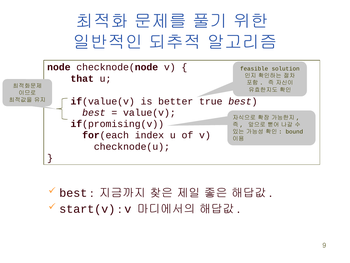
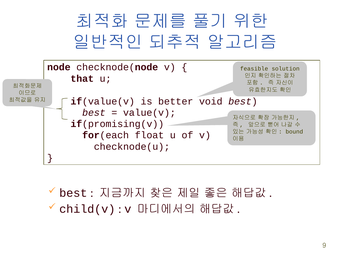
true: true -> void (211, 101)
index: index -> float (149, 135)
start(v: start(v -> child(v (87, 209)
